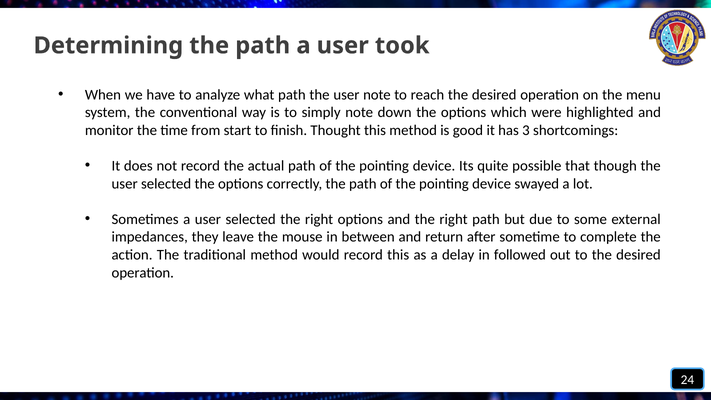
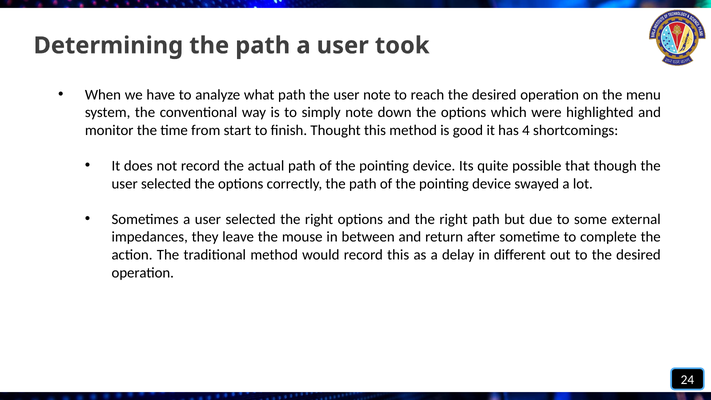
3: 3 -> 4 (526, 130)
followed: followed -> different (520, 255)
